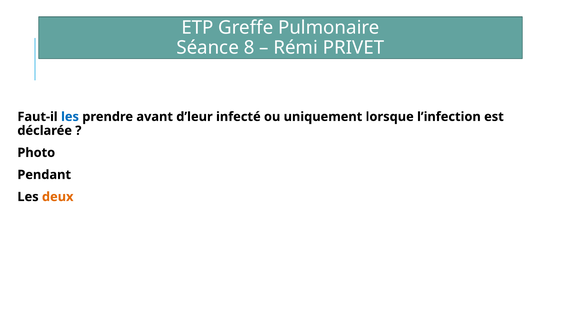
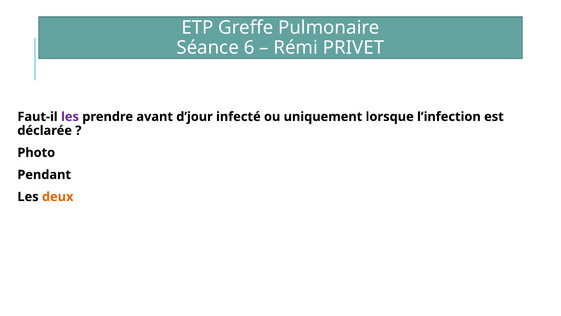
8: 8 -> 6 (249, 48)
les colour: blue -> purple (70, 117)
d’leur: d’leur -> d’jour (195, 117)
